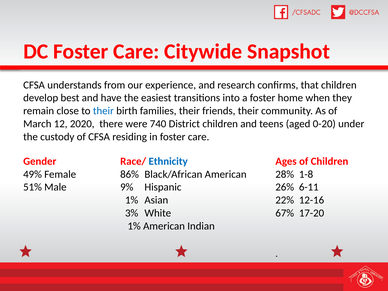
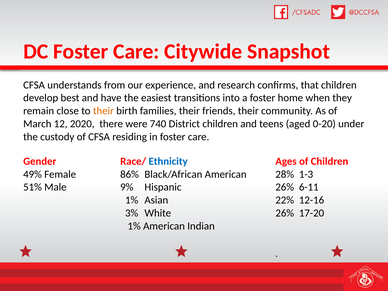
their colour: blue -> orange (103, 111)
1-8: 1-8 -> 1-3 (306, 174)
White 67%: 67% -> 26% (285, 213)
